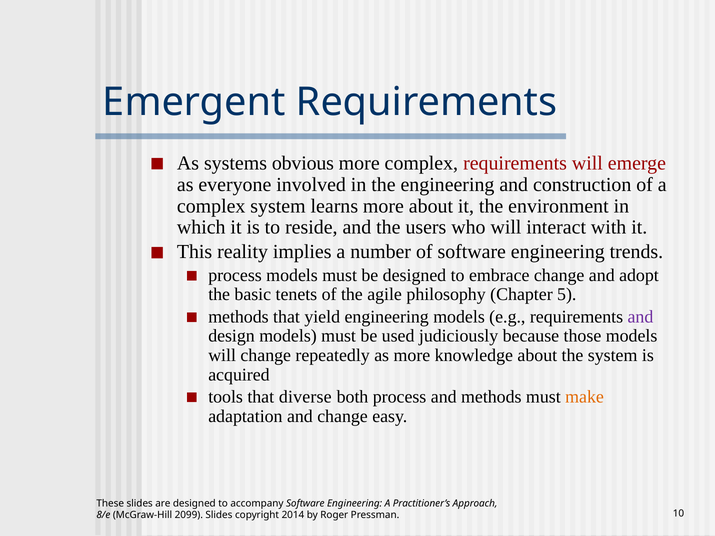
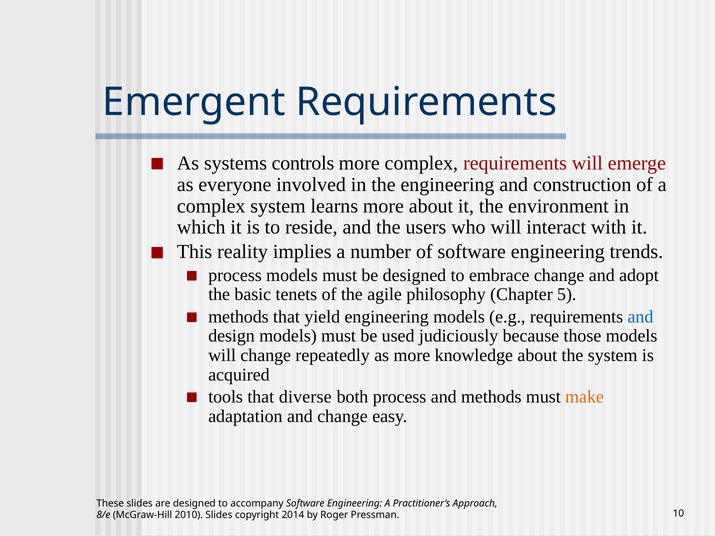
obvious: obvious -> controls (303, 163)
and colour: purple -> blue (640, 317)
2099: 2099 -> 2010 (189, 515)
